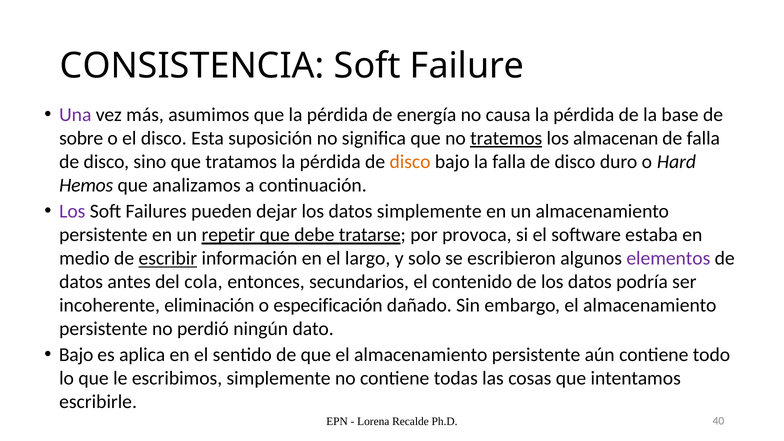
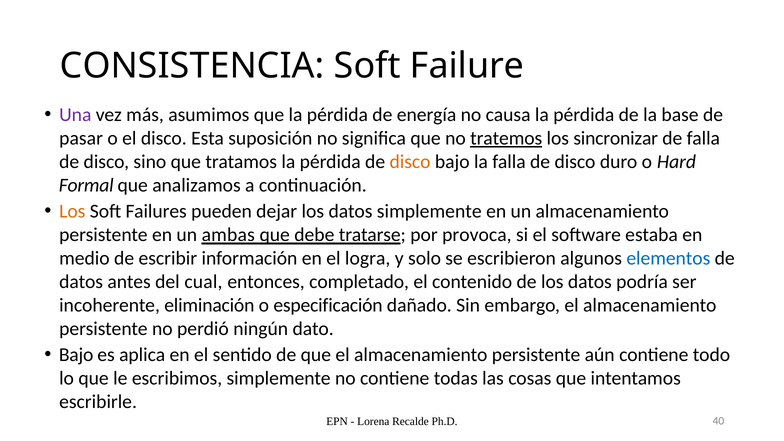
sobre: sobre -> pasar (81, 138)
almacenan: almacenan -> sincronizar (616, 138)
Hemos: Hemos -> Formal (86, 185)
Los colour: purple -> orange (72, 211)
repetir: repetir -> ambas (228, 235)
escribir underline: present -> none (168, 258)
largo: largo -> logra (368, 258)
elementos colour: purple -> blue (668, 258)
cola: cola -> cual (203, 282)
secundarios: secundarios -> completado (359, 282)
